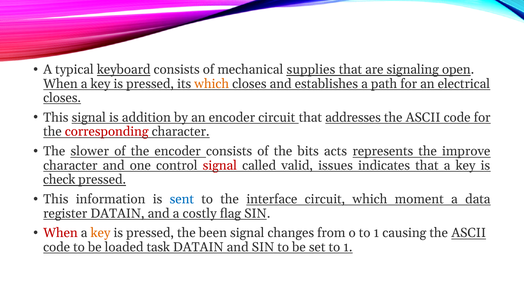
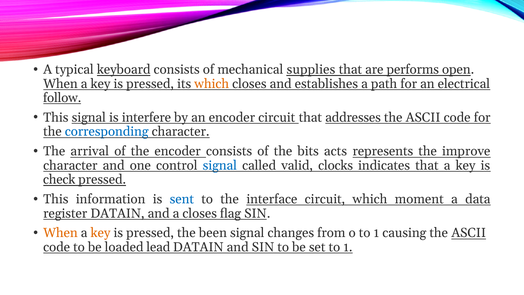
signaling: signaling -> performs (413, 70)
closes: closes -> follow (62, 98)
addition: addition -> interfere (146, 117)
corresponding colour: red -> blue (107, 132)
slower: slower -> arrival (90, 151)
signal colour: red -> blue (220, 165)
issues: issues -> clocks (336, 165)
a costly: costly -> closes (200, 213)
When colour: red -> orange (60, 233)
task: task -> lead (158, 247)
